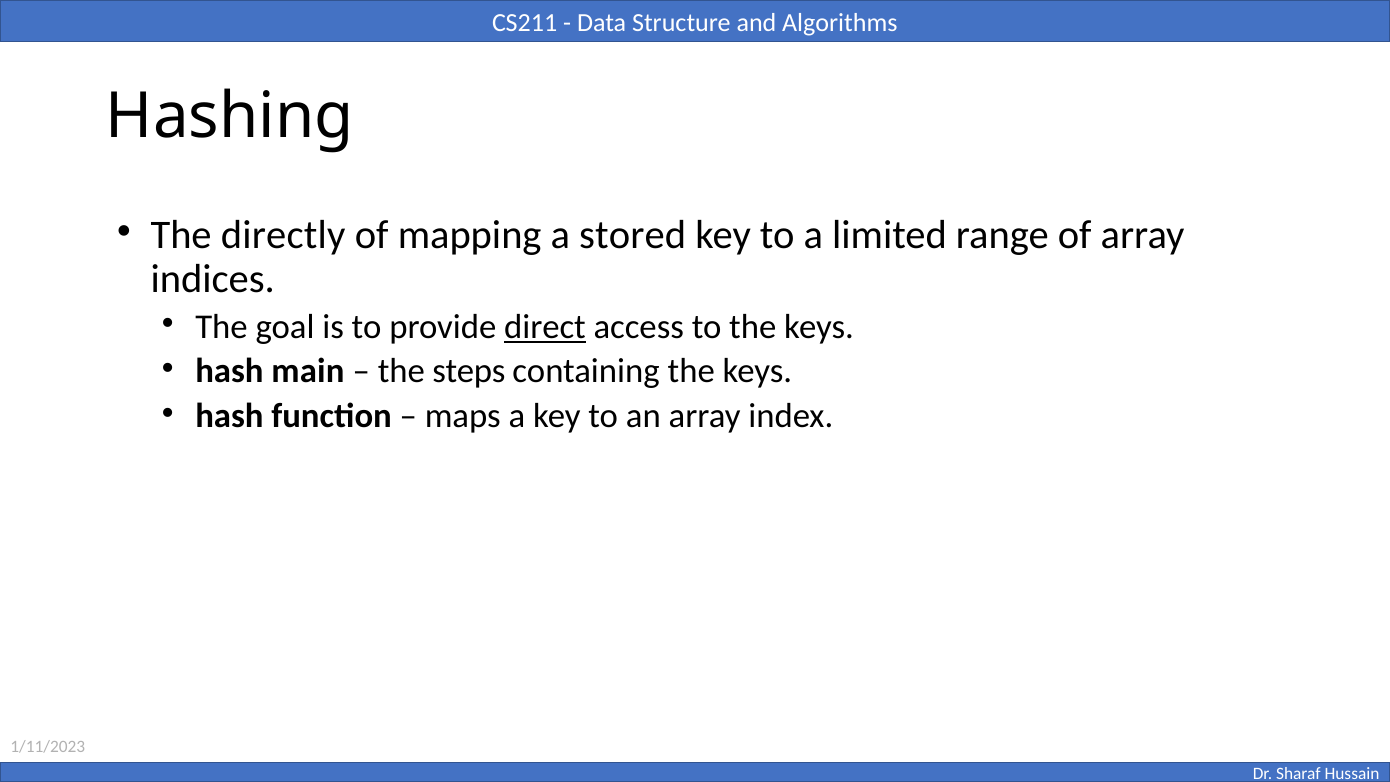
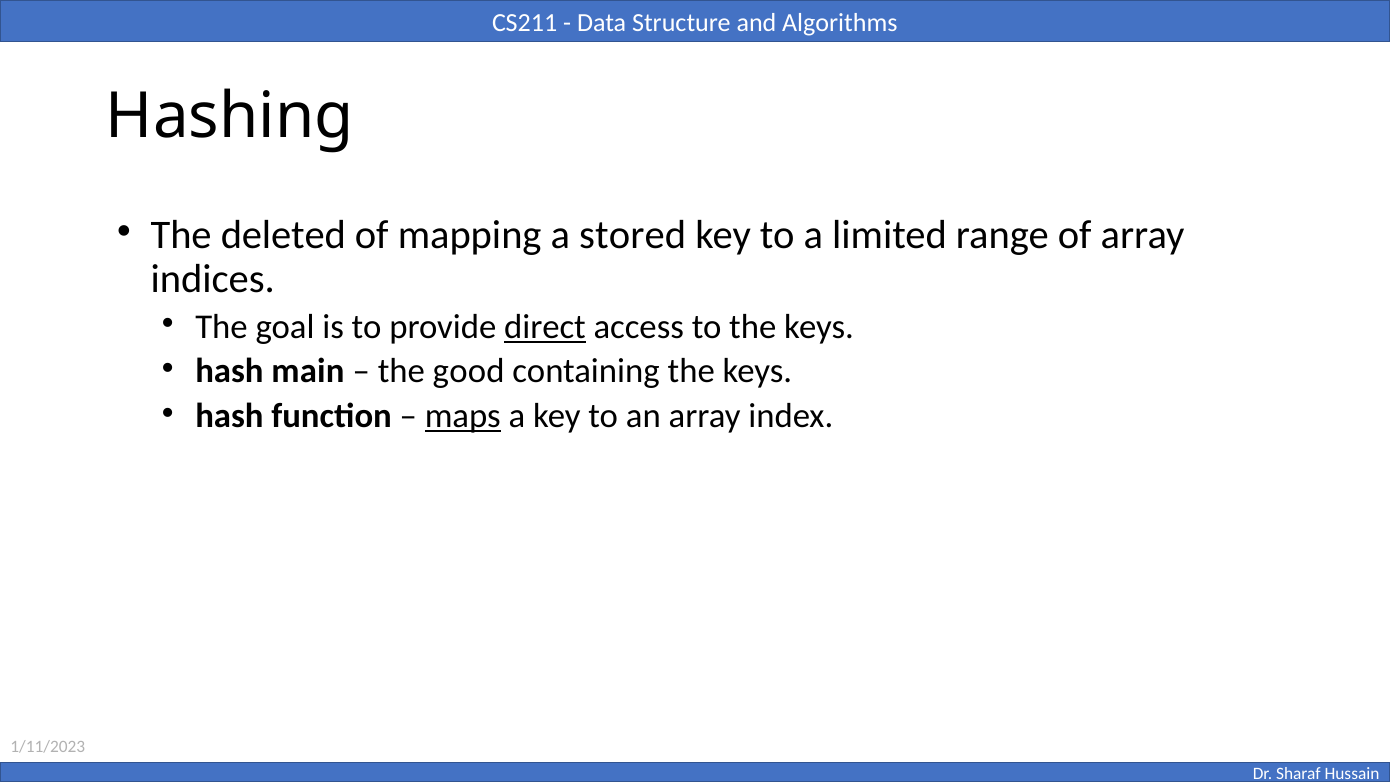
directly: directly -> deleted (283, 235)
steps: steps -> good (469, 371)
maps underline: none -> present (463, 416)
